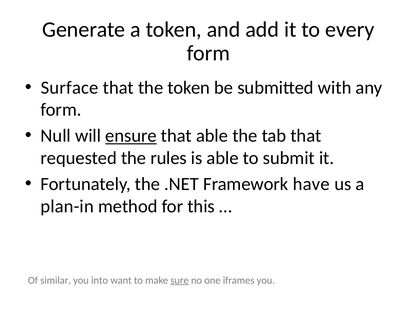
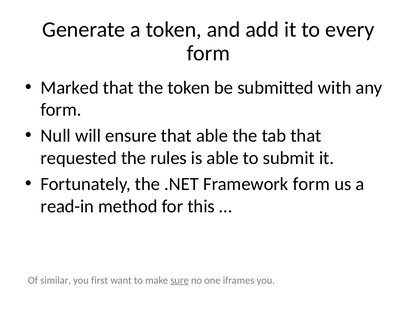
Surface: Surface -> Marked (70, 87)
ensure underline: present -> none (131, 136)
Framework have: have -> form (311, 184)
plan-in: plan-in -> read-in (67, 206)
into: into -> first (100, 280)
